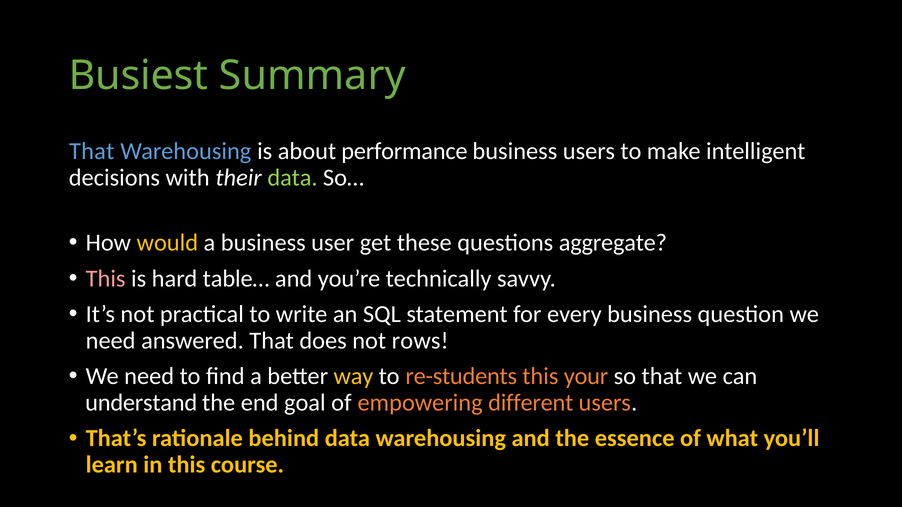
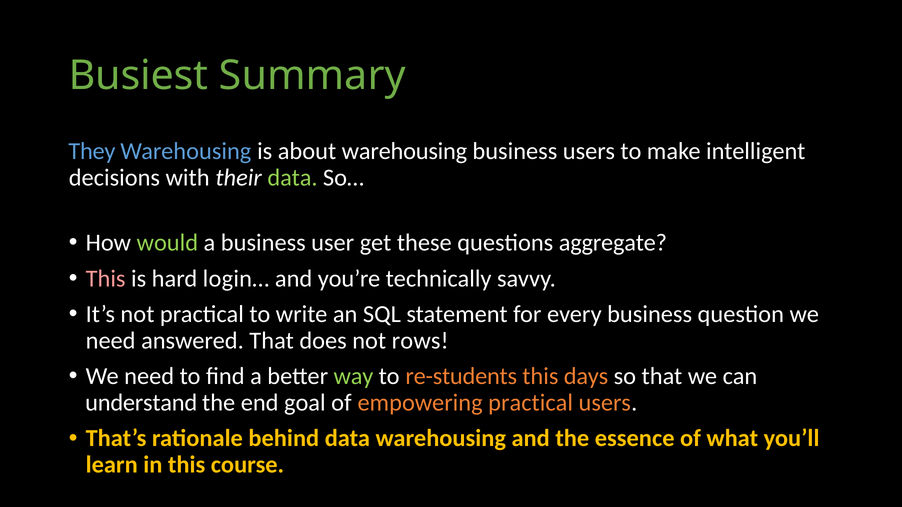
That: That -> They (92, 151)
about performance: performance -> warehousing (404, 151)
would colour: yellow -> light green (167, 243)
table…: table… -> login… (236, 279)
way colour: yellow -> light green (353, 377)
your: your -> days (586, 377)
empowering different: different -> practical (531, 403)
